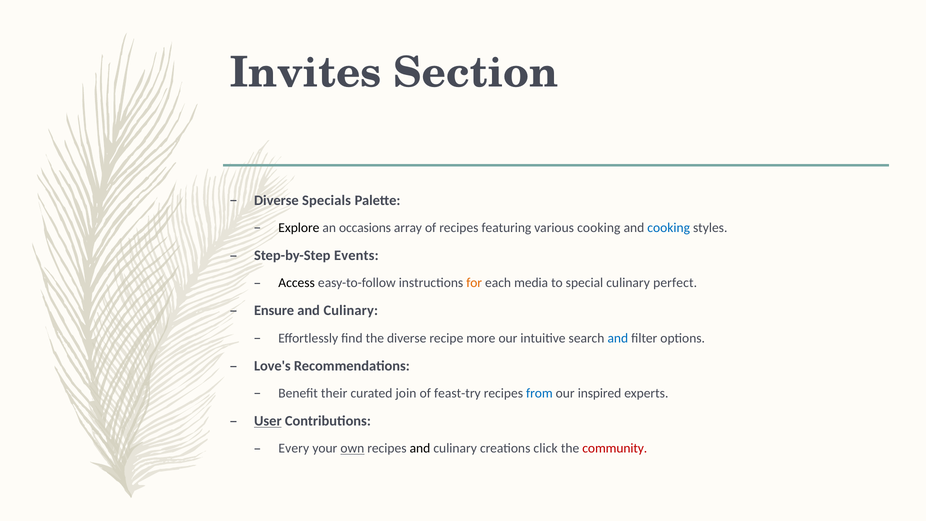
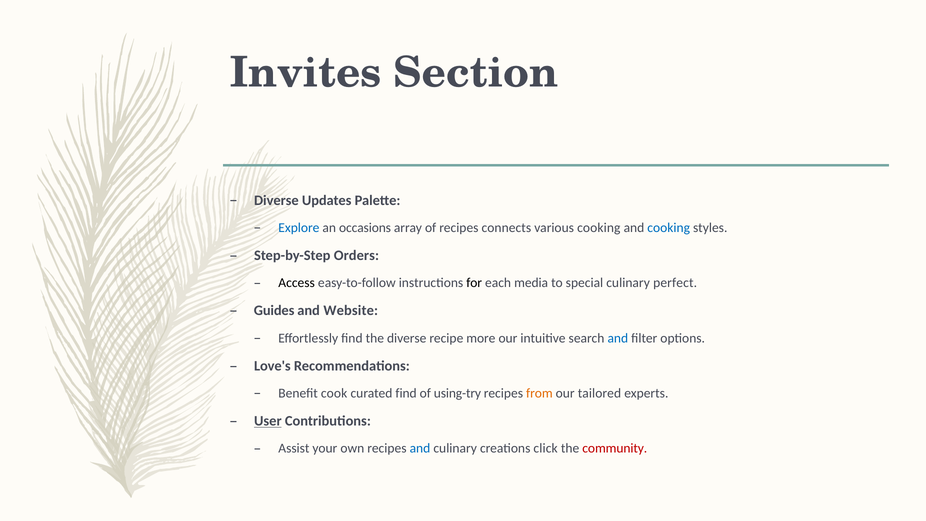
Specials: Specials -> Updates (327, 200)
Explore colour: black -> blue (299, 228)
featuring: featuring -> connects (506, 228)
Events: Events -> Orders (356, 255)
for colour: orange -> black (474, 283)
Ensure: Ensure -> Guides (274, 311)
Culinary: Culinary -> Website (351, 311)
their: their -> cook (334, 393)
curated join: join -> find (406, 393)
feast-try: feast-try -> using-try (457, 393)
from colour: blue -> orange (539, 393)
inspired: inspired -> tailored (599, 393)
Every: Every -> Assist (294, 448)
own underline: present -> none (352, 448)
and colour: black -> blue (420, 448)
